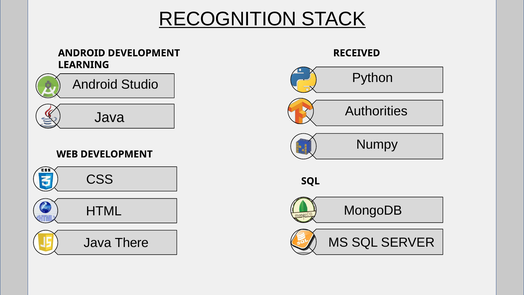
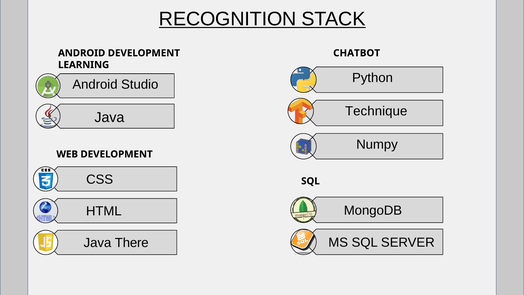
RECEIVED: RECEIVED -> CHATBOT (357, 53)
Authorities: Authorities -> Technique (376, 111)
